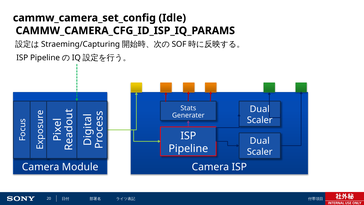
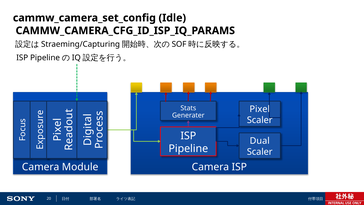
Dual: Dual -> Pixel (260, 109)
